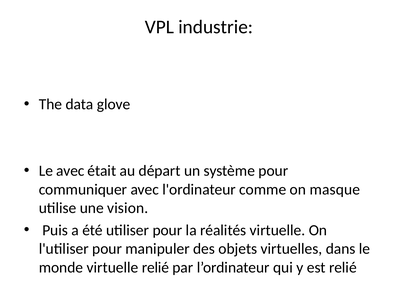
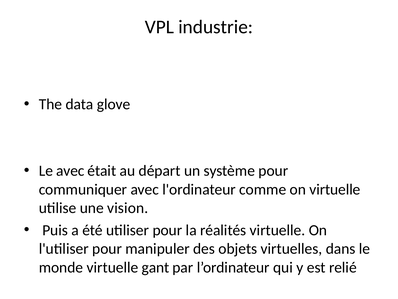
on masque: masque -> virtuelle (335, 189)
virtuelle relié: relié -> gant (155, 267)
